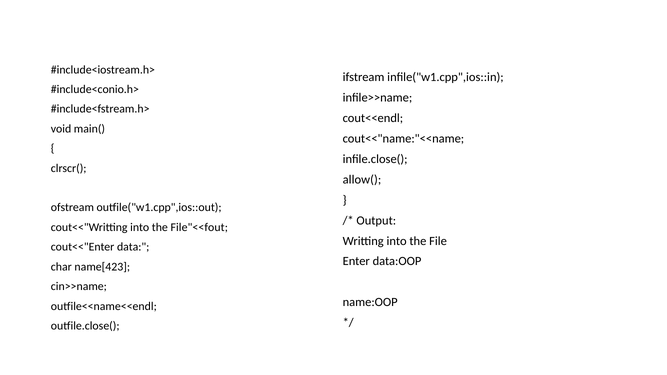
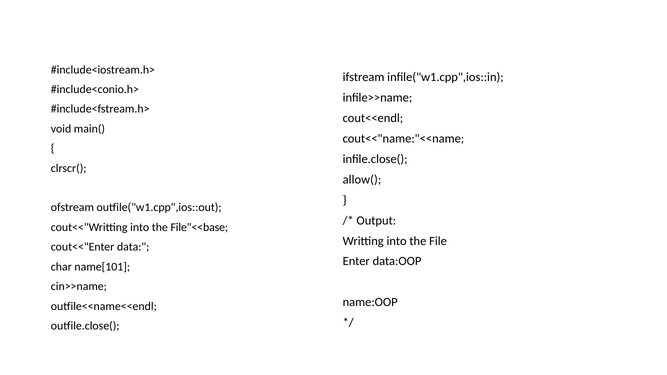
File"<<fout: File"<<fout -> File"<<base (199, 227)
name[423: name[423 -> name[101 (102, 267)
